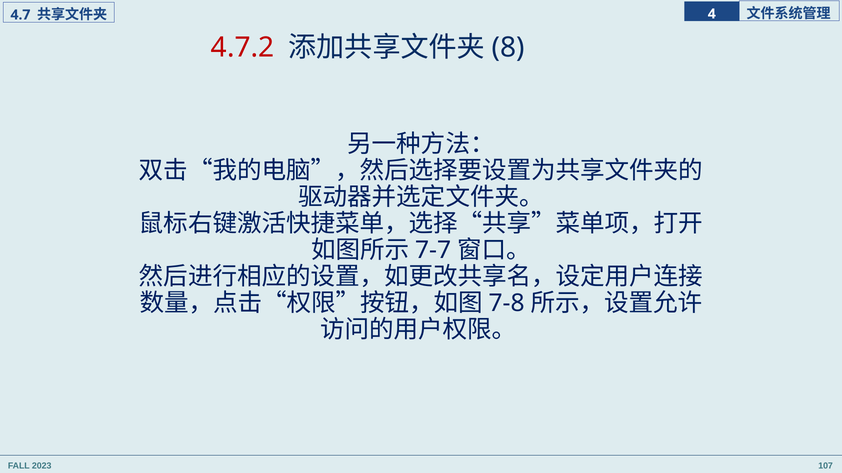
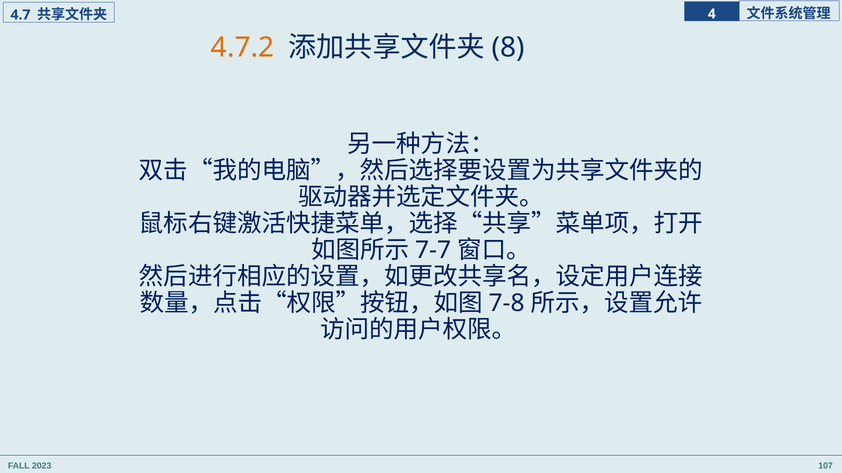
4.7.2 colour: red -> orange (243, 48)
